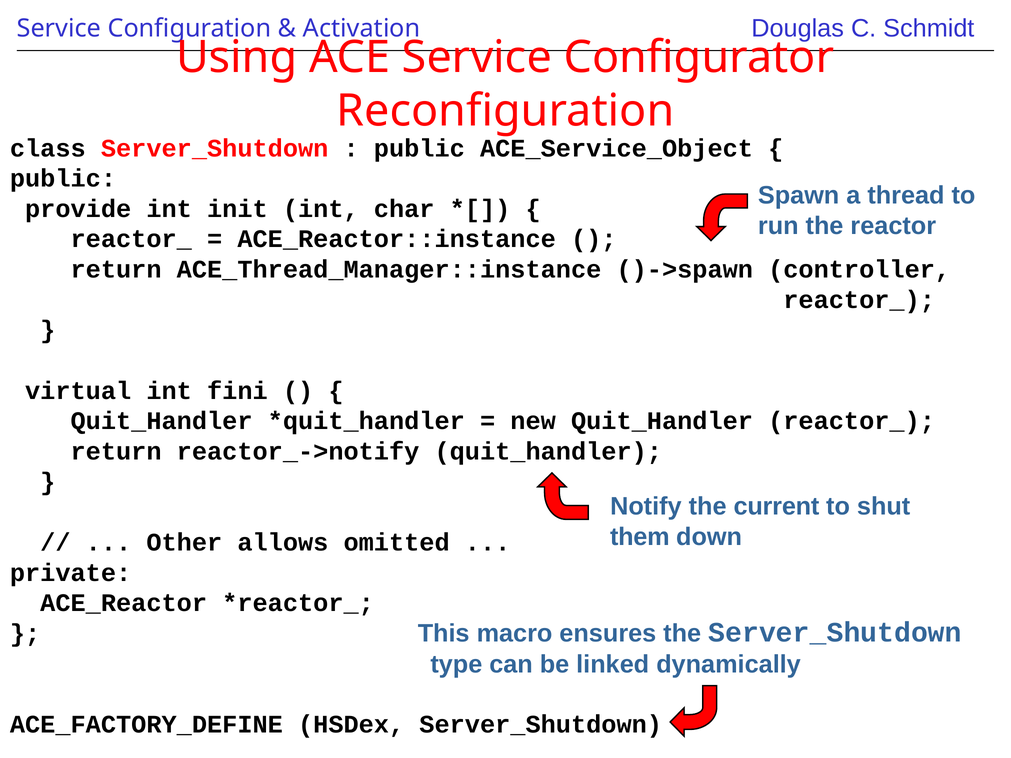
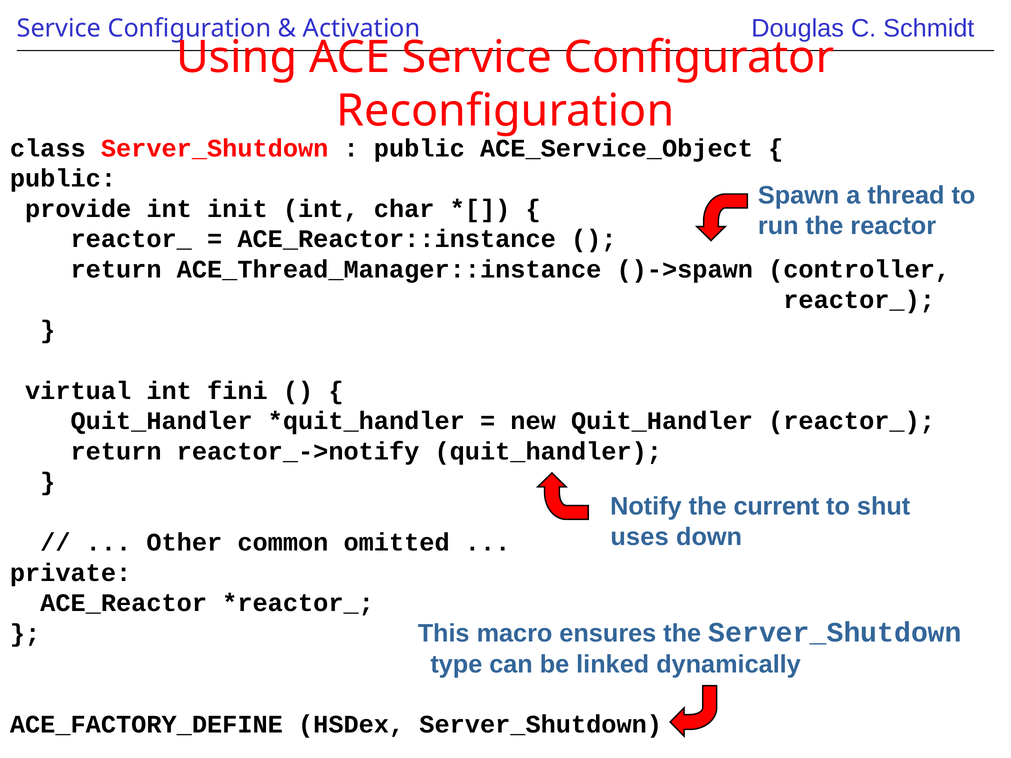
them: them -> uses (640, 537)
allows: allows -> common (283, 543)
